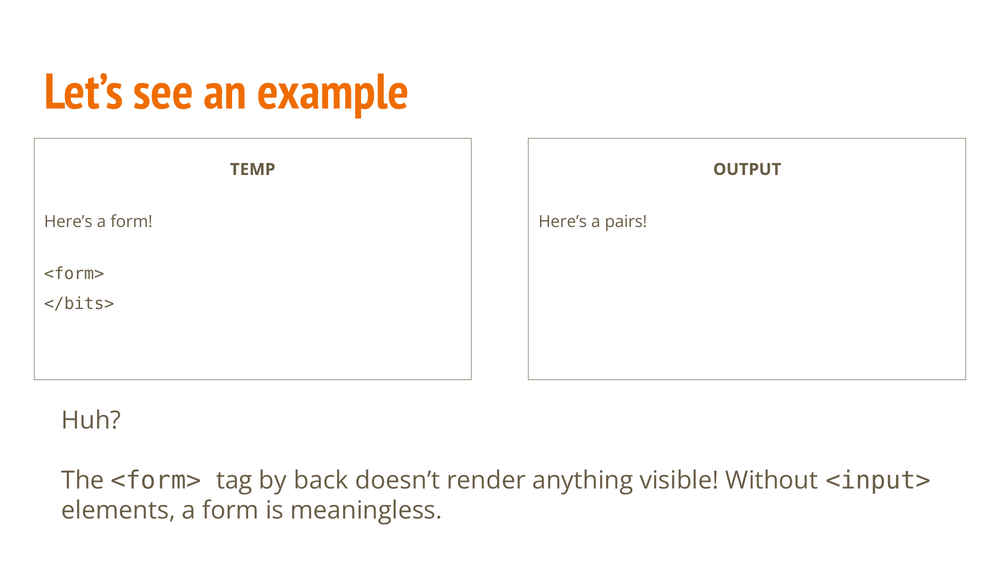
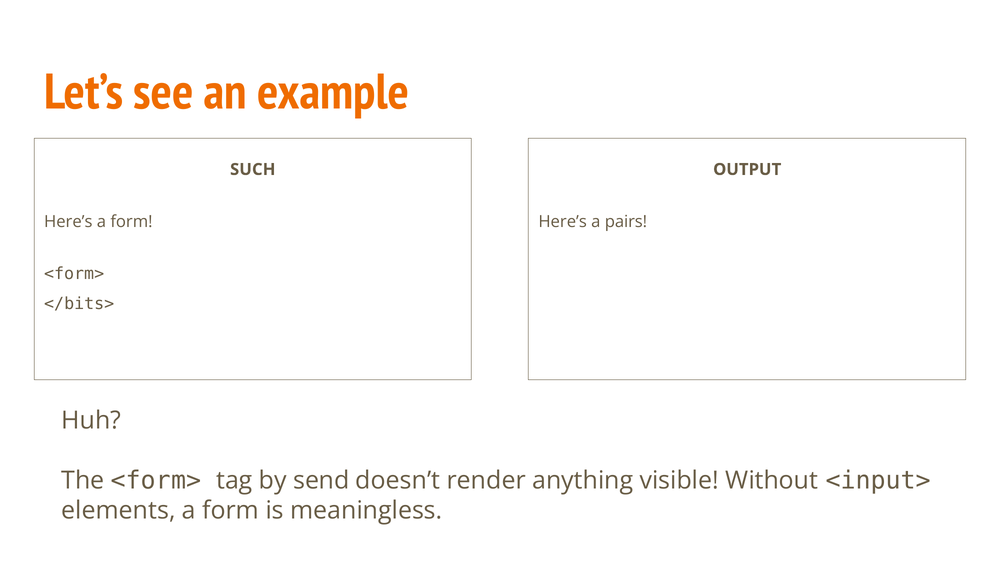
TEMP: TEMP -> SUCH (253, 170)
back: back -> send (321, 481)
